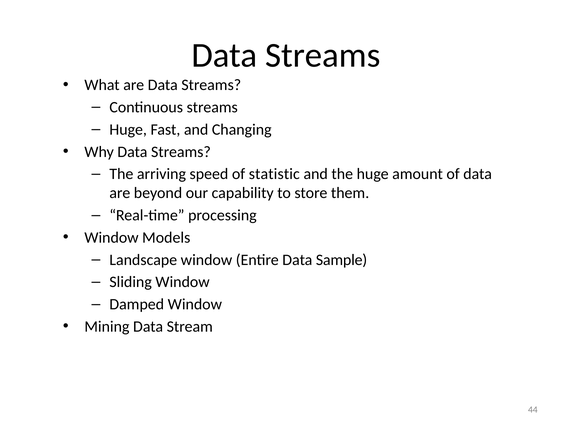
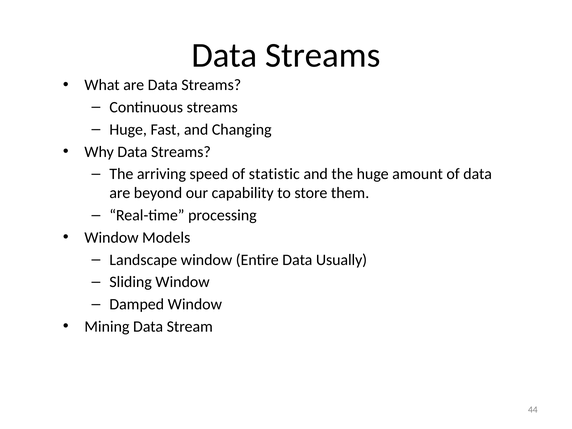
Sample: Sample -> Usually (341, 260)
